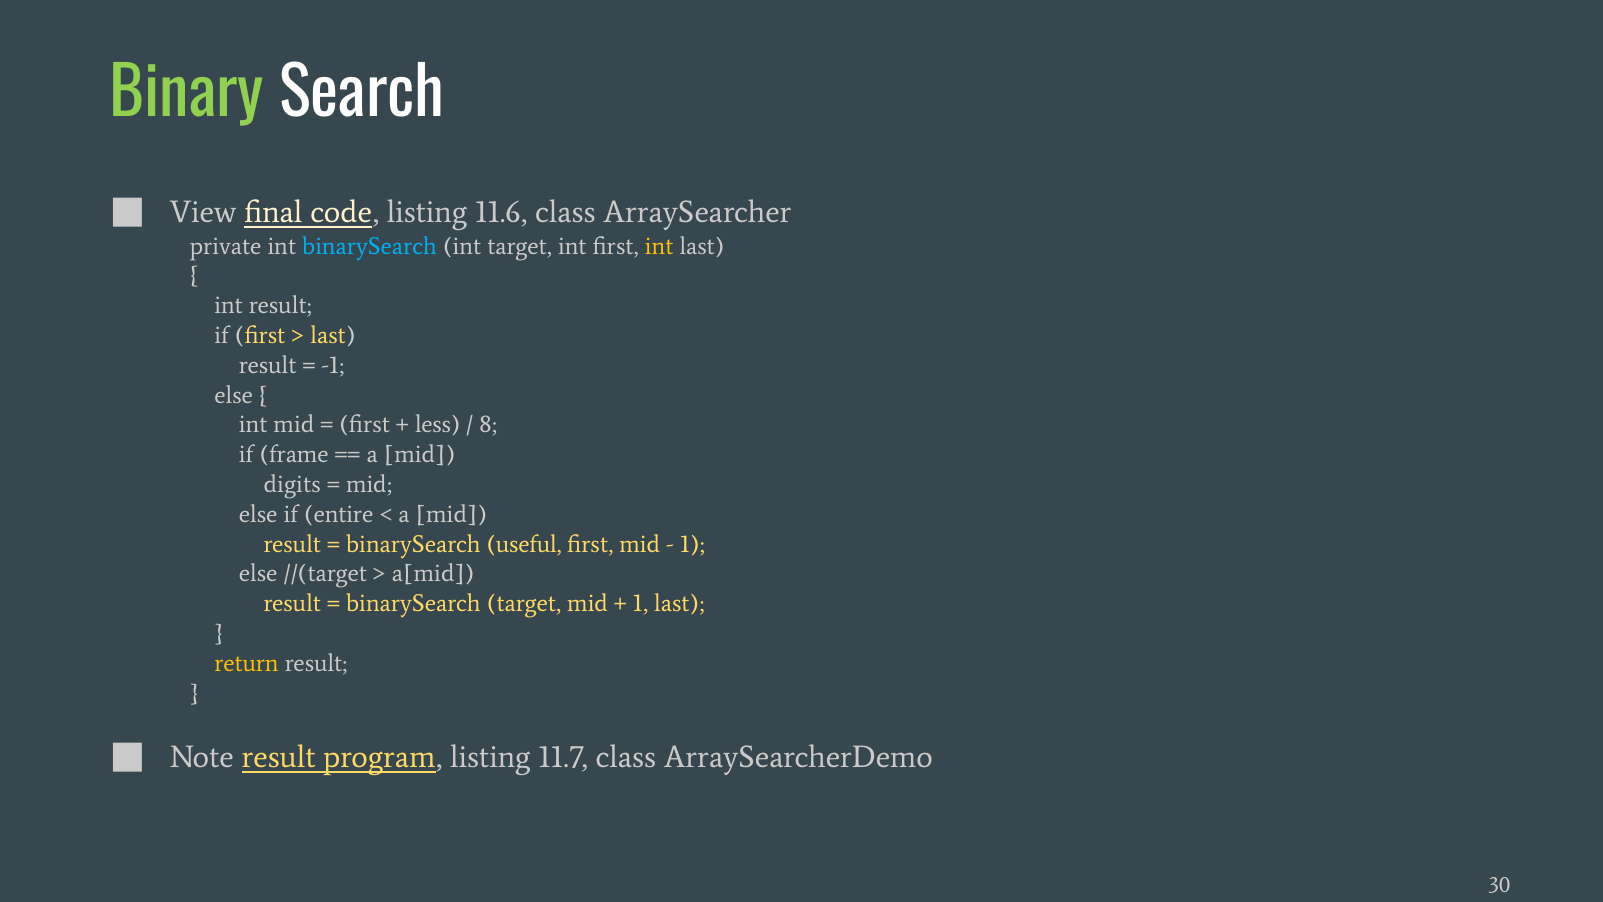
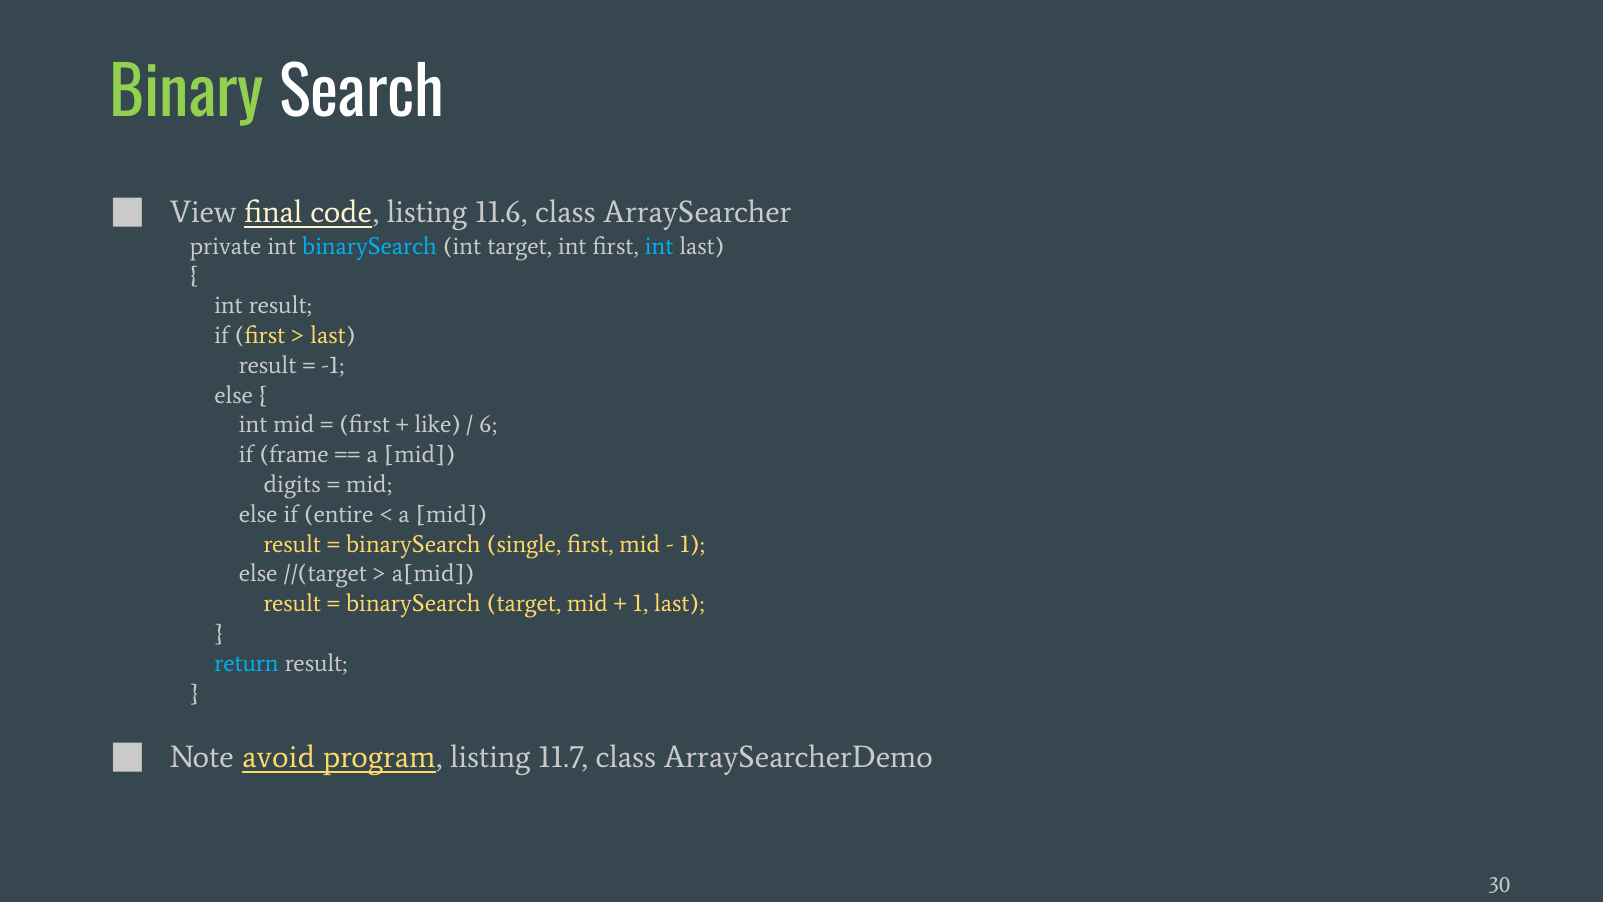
int colour: yellow -> light blue (659, 246)
less: less -> like (438, 425)
8: 8 -> 6 (488, 425)
useful: useful -> single (524, 544)
return colour: yellow -> light blue (247, 663)
Note result: result -> avoid (279, 757)
